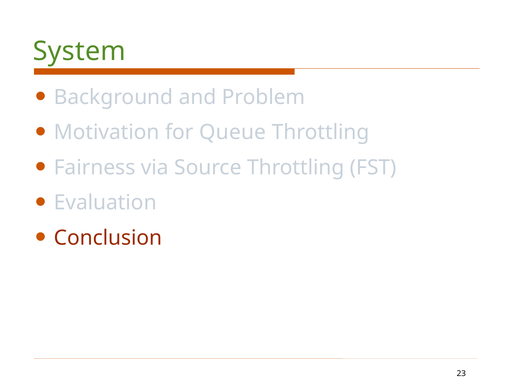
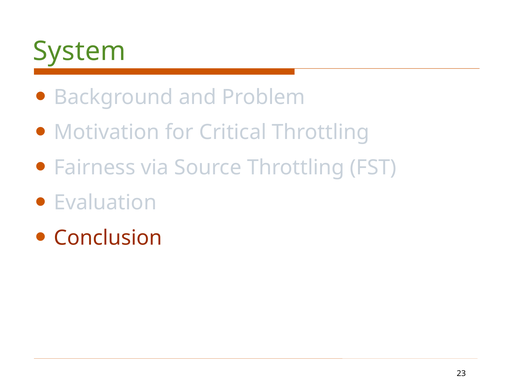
Queue: Queue -> Critical (233, 132)
